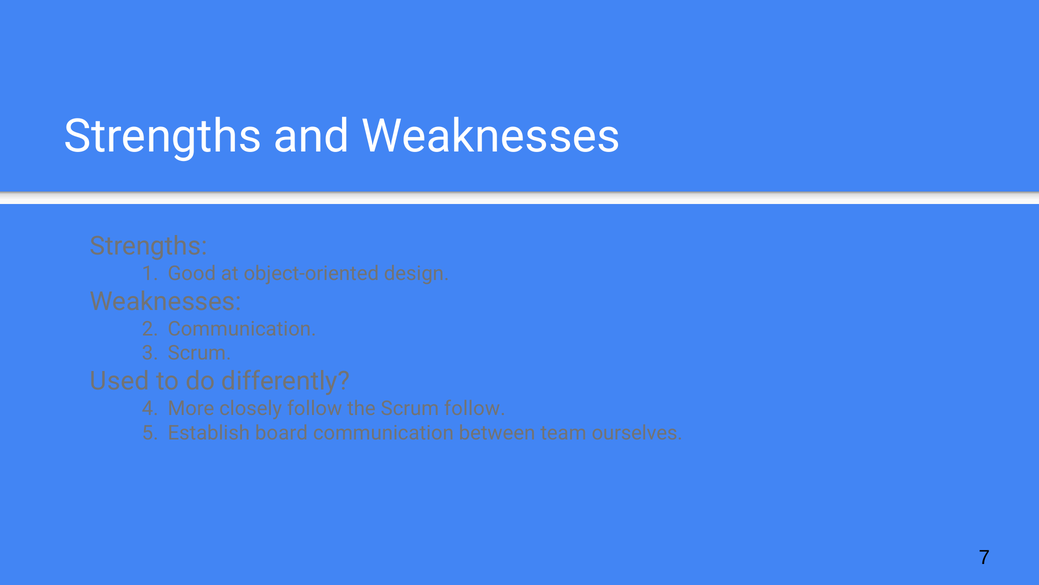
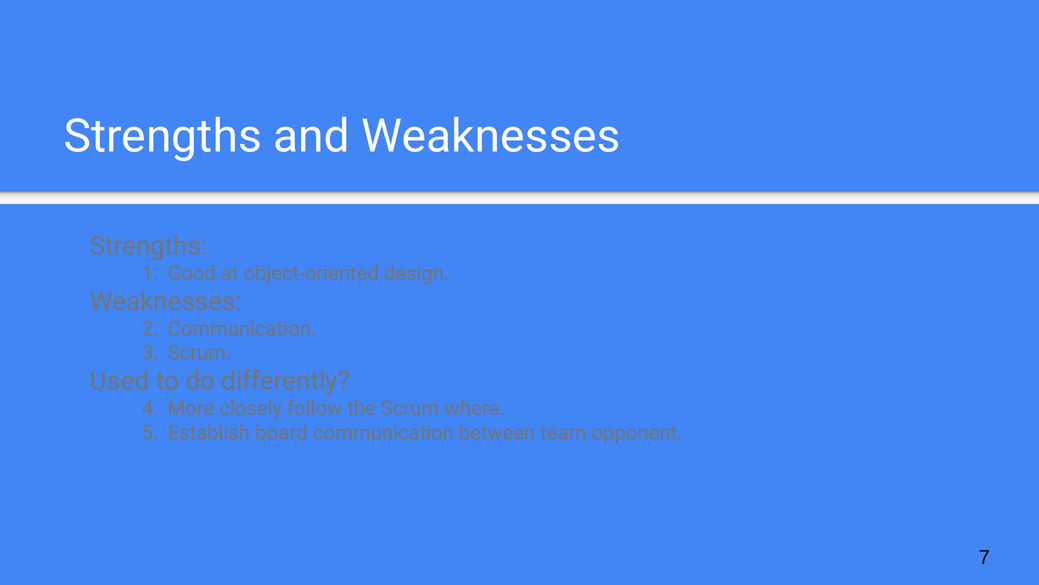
Scrum follow: follow -> where (475, 408)
ourselves: ourselves -> opponent (637, 433)
